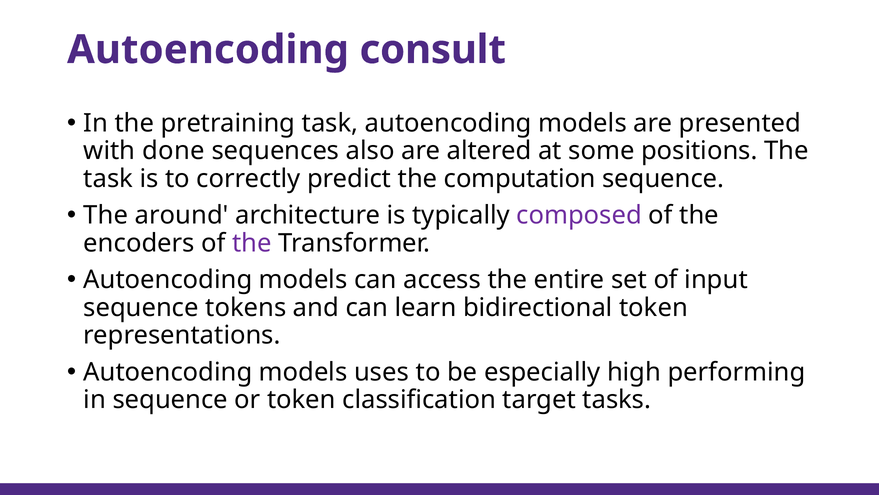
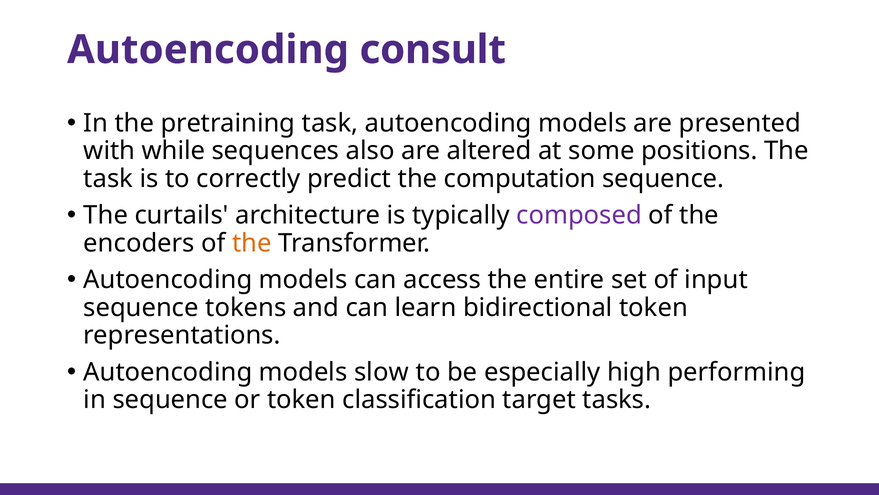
done: done -> while (174, 151)
around: around -> curtails (182, 215)
the colour: purple -> orange (252, 243)
uses: uses -> slow (382, 372)
